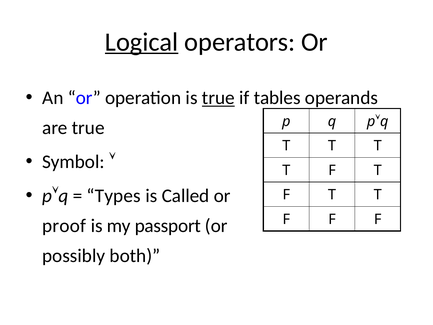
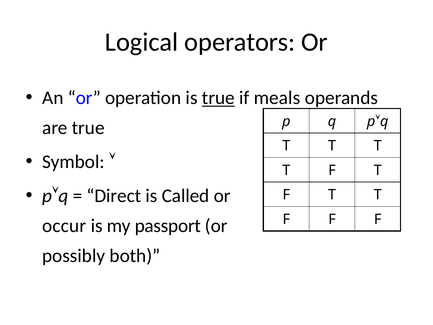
Logical underline: present -> none (142, 42)
tables: tables -> meals (277, 98)
Types: Types -> Direct (114, 196)
proof: proof -> occur (64, 226)
